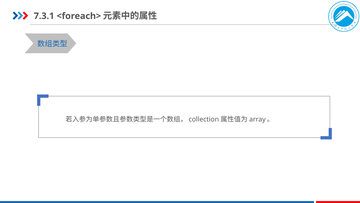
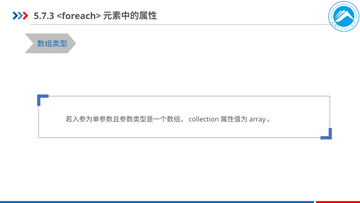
7.3.1: 7.3.1 -> 5.7.3 (44, 16)
